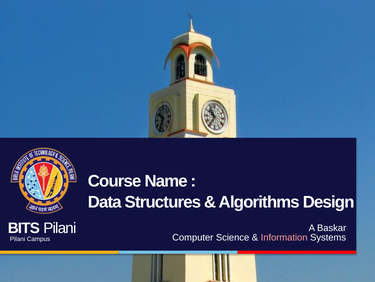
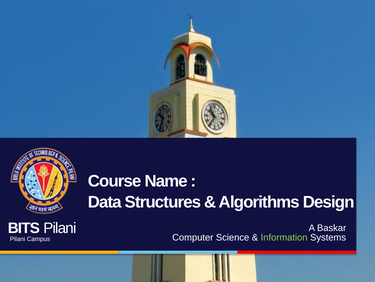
Information colour: pink -> light green (284, 237)
